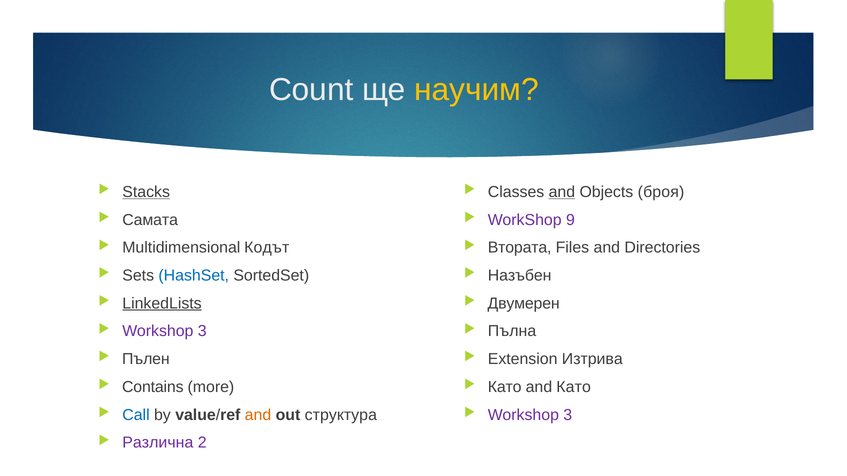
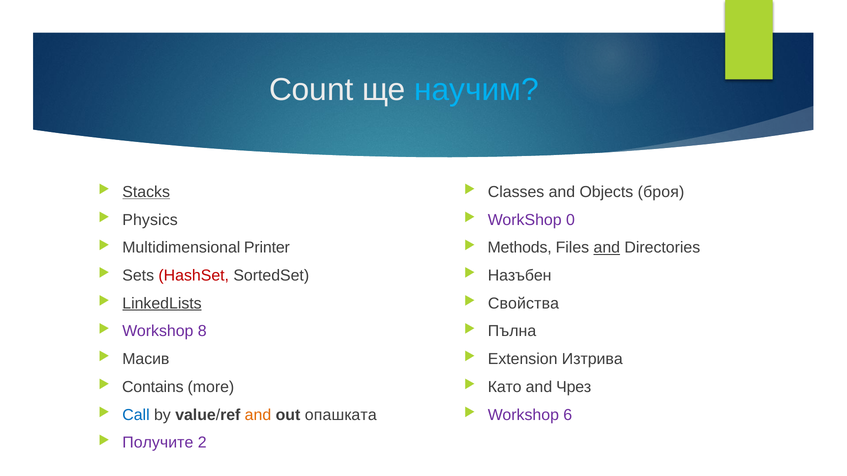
научим colour: yellow -> light blue (477, 90)
and underline: present -> none (562, 192)
Самата: Самата -> Physics (150, 220)
9: 9 -> 0 (570, 220)
Кодът: Кодът -> Printer (267, 248)
Втората: Втората -> Methods (520, 248)
and underline: none -> present (607, 248)
HashSet colour: blue -> red (194, 276)
Двумерен: Двумерен -> Свойства (523, 304)
3: 3 -> 8 (202, 332)
Пълен: Пълен -> Масив (146, 359)
and Като: Като -> Чрез (574, 387)
структура: структура -> опашката (341, 415)
3: 3 -> 6 (568, 415)
Различна: Различна -> Получите (158, 443)
